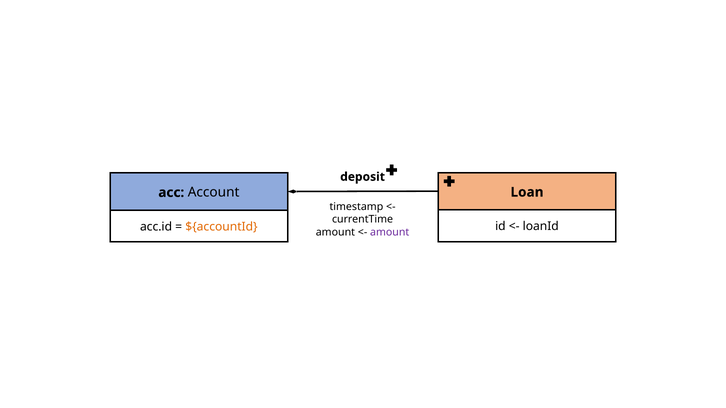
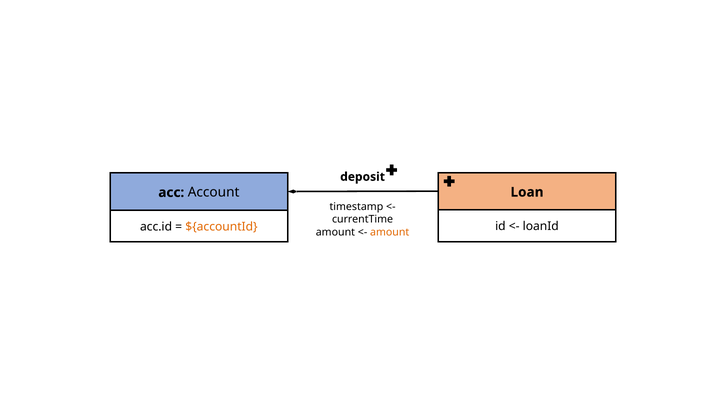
amount colour: purple -> orange (390, 232)
